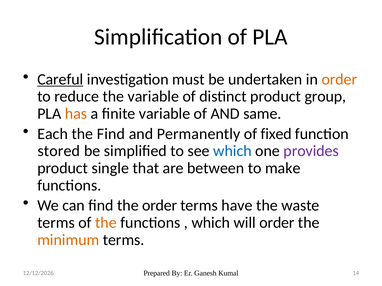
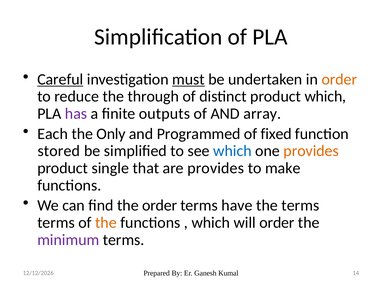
must underline: none -> present (188, 79)
the variable: variable -> through (153, 97)
product group: group -> which (325, 97)
has colour: orange -> purple (76, 114)
finite variable: variable -> outputs (164, 114)
same: same -> array (262, 114)
the Find: Find -> Only (111, 134)
Permanently: Permanently -> Programmed (199, 134)
provides colour: purple -> orange (311, 151)
are between: between -> provides (216, 168)
the waste: waste -> terms (300, 206)
minimum colour: orange -> purple (68, 240)
